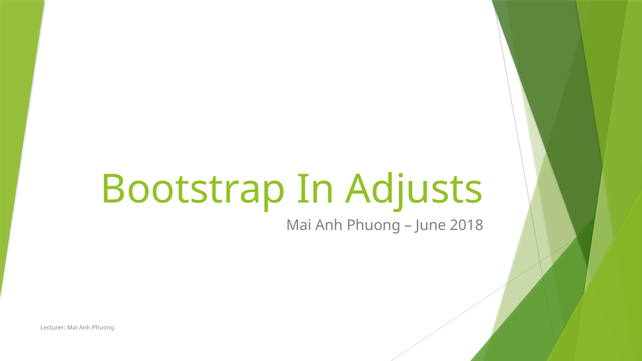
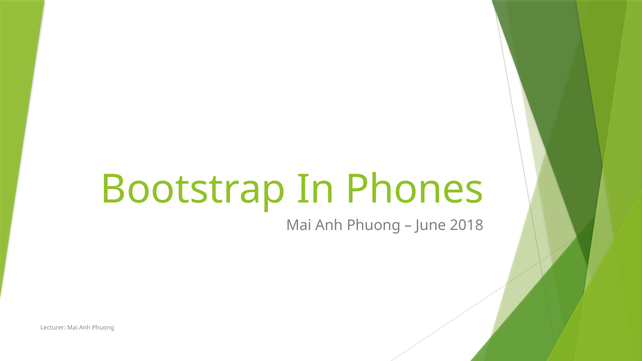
Adjusts: Adjusts -> Phones (415, 190)
